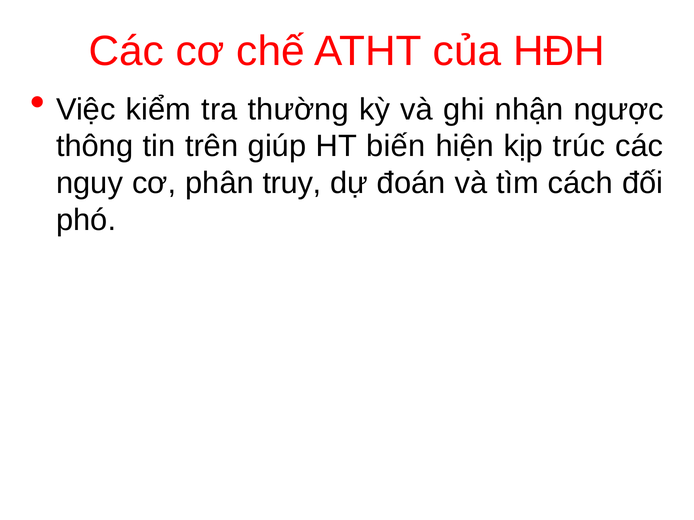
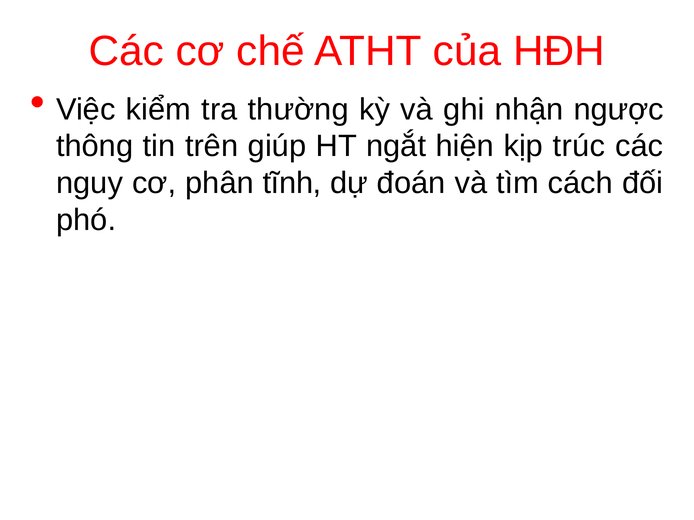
biến: biến -> ngắt (396, 146)
truy: truy -> tĩnh (292, 183)
